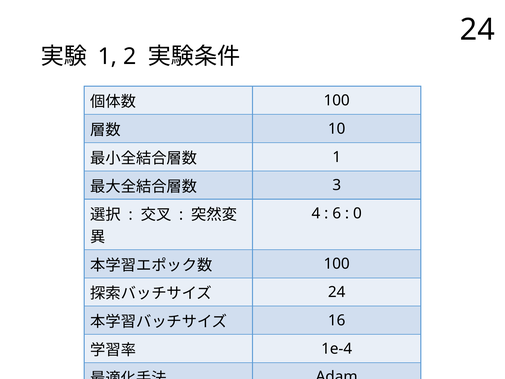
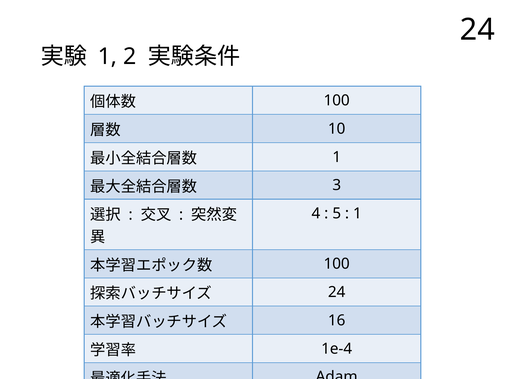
6: 6 -> 5 (337, 213)
0: 0 -> 1 (357, 213)
